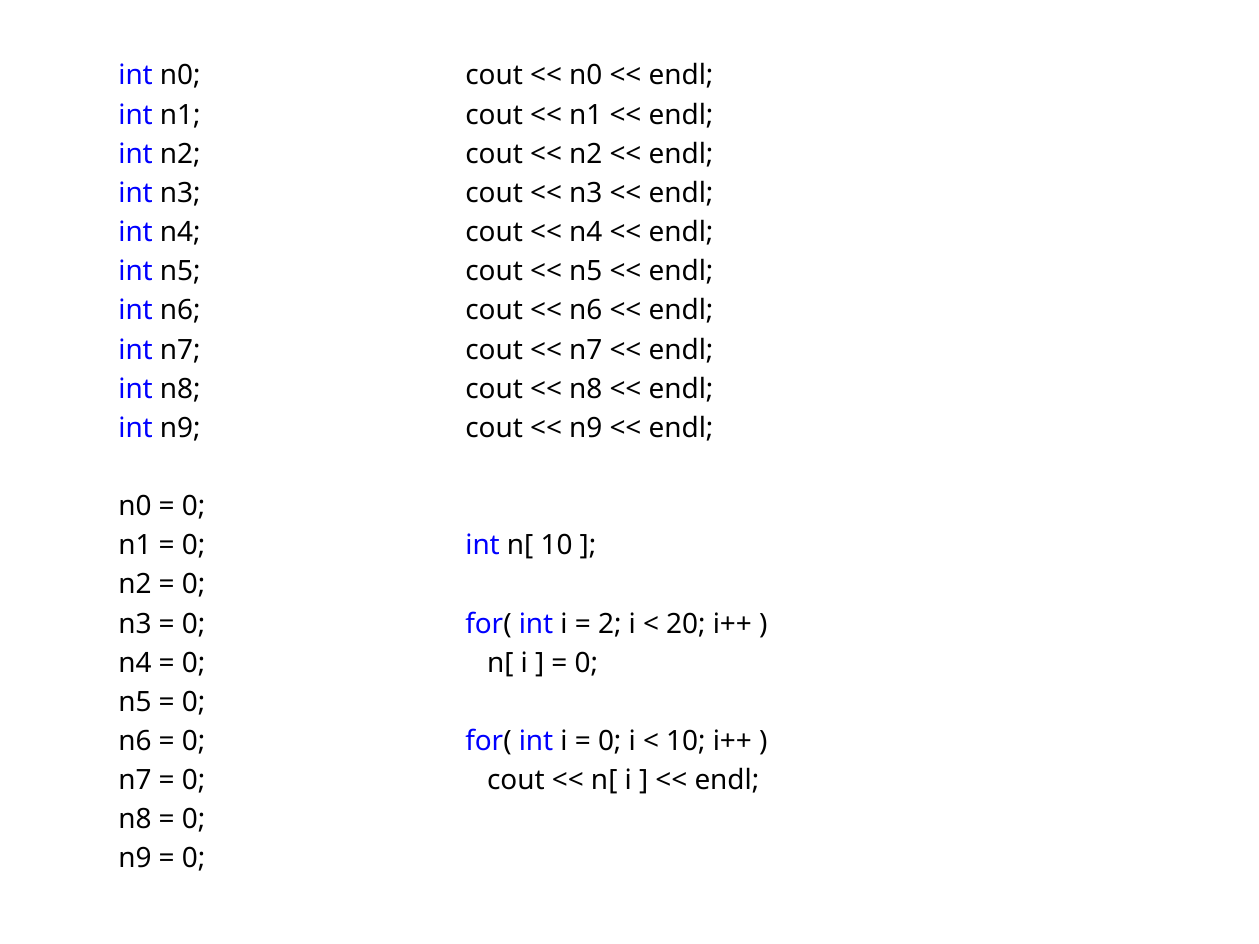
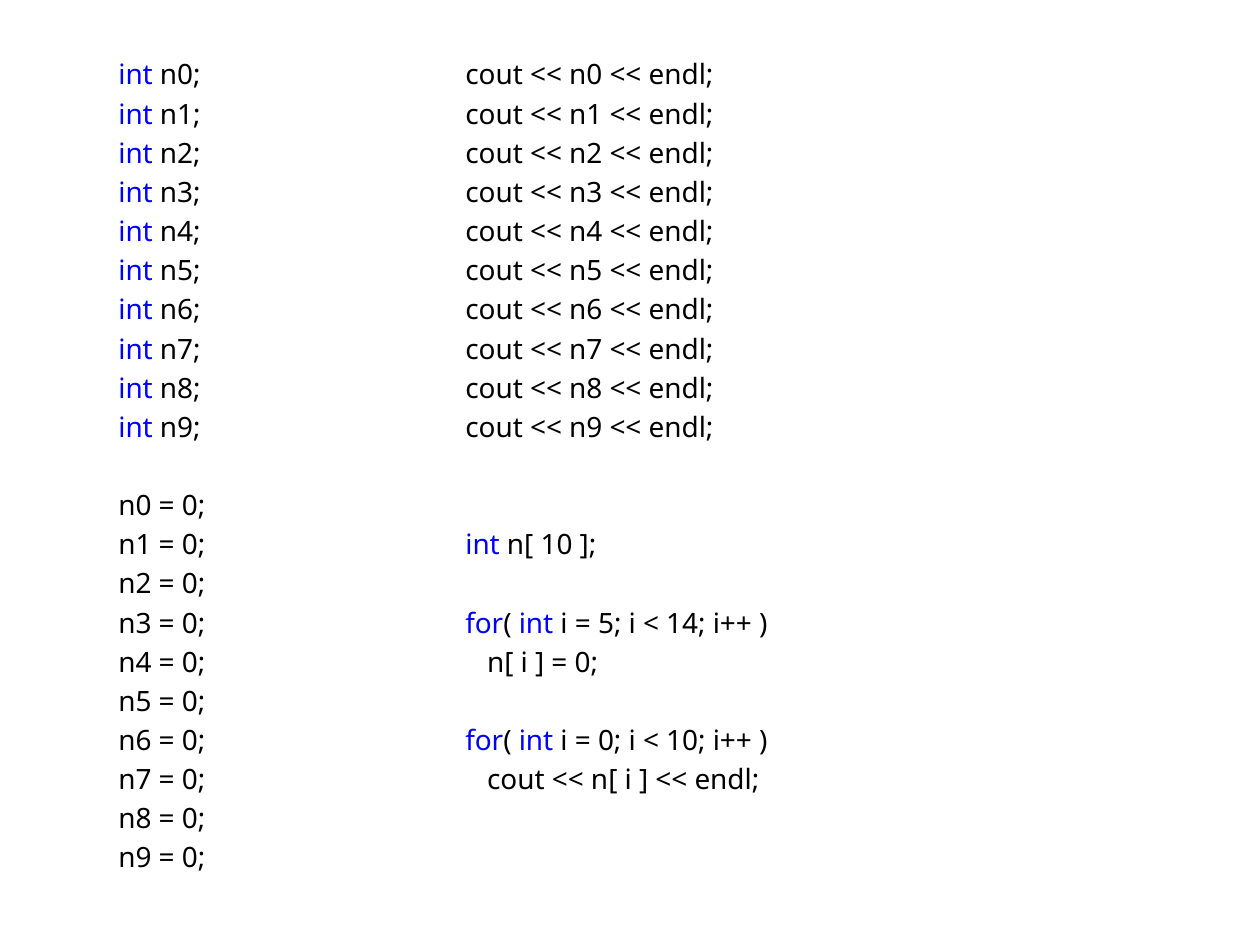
2: 2 -> 5 (610, 624)
20: 20 -> 14 (686, 624)
